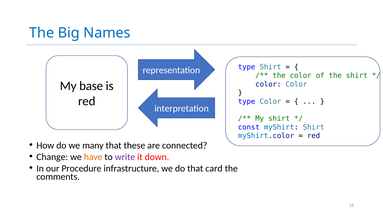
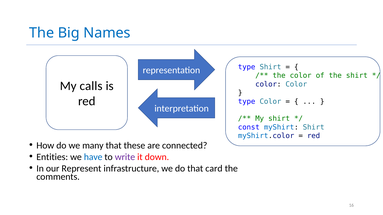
base: base -> calls (91, 86)
Change: Change -> Entities (52, 157)
have colour: orange -> blue (93, 157)
Procedure: Procedure -> Represent (81, 169)
